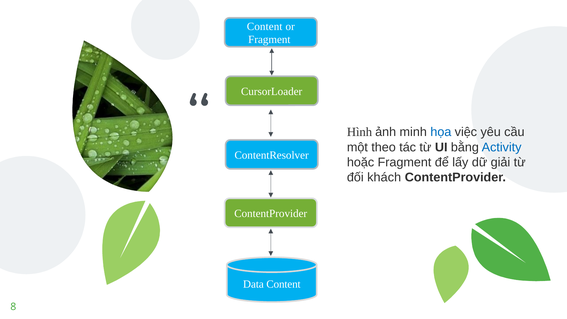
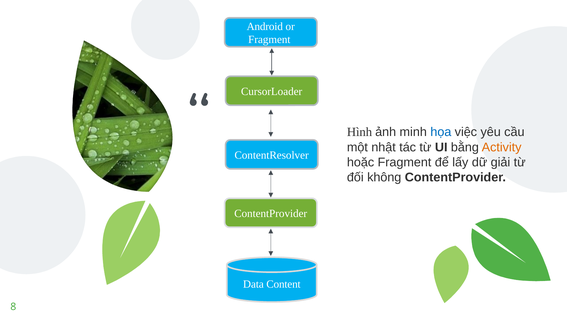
Content: Content -> Android (265, 26)
theo: theo -> nhật (384, 147)
Activity colour: blue -> orange (502, 147)
khách: khách -> không (384, 177)
